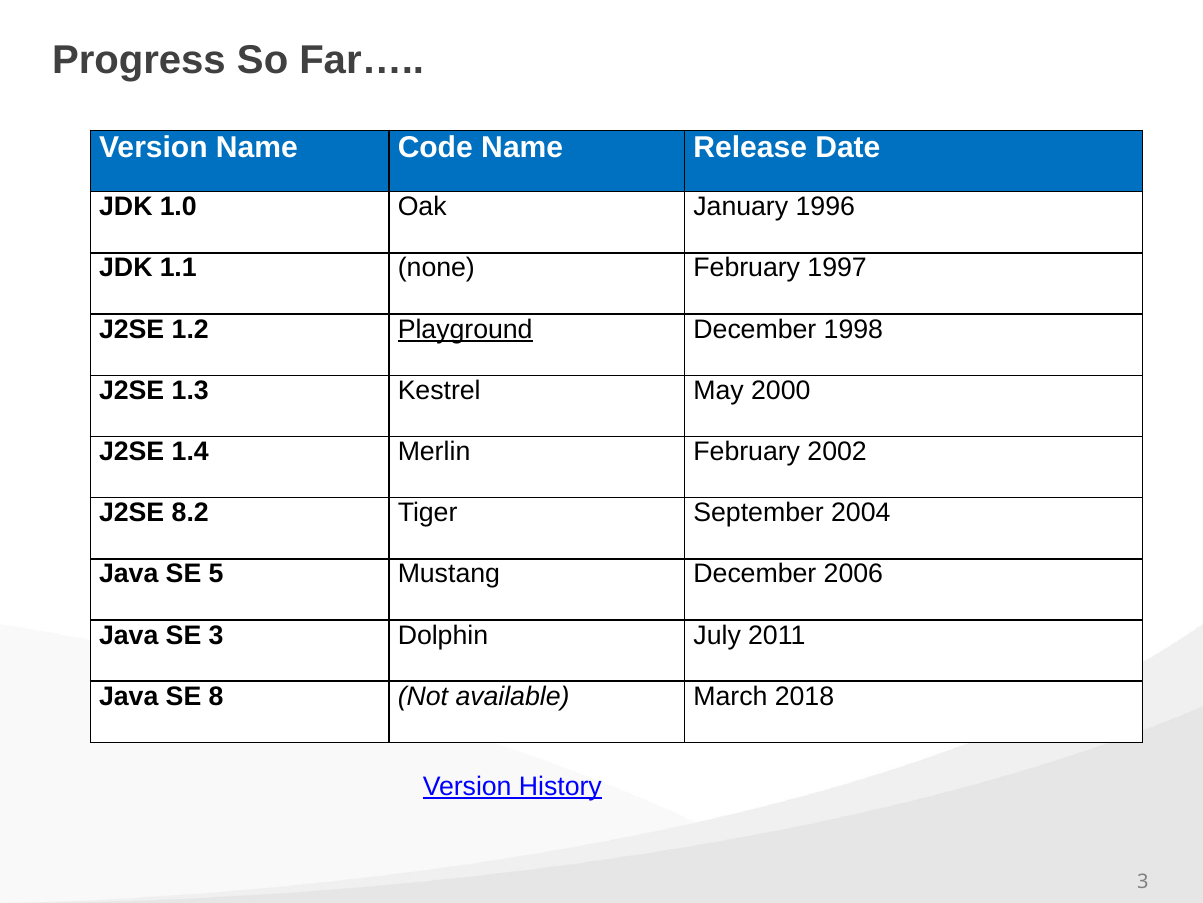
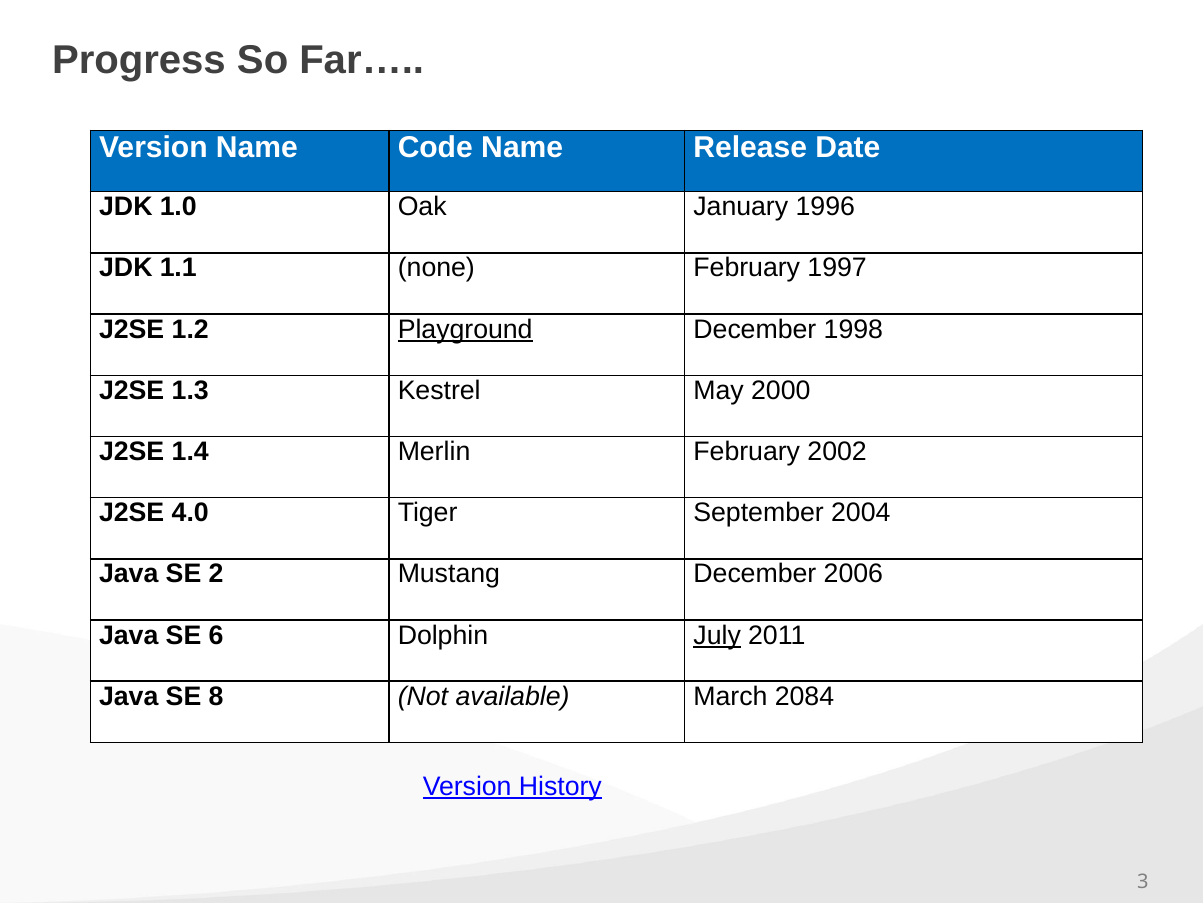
8.2: 8.2 -> 4.0 (190, 512)
5: 5 -> 2 (216, 574)
SE 3: 3 -> 6 (216, 635)
July underline: none -> present (717, 635)
2018: 2018 -> 2084 (804, 696)
